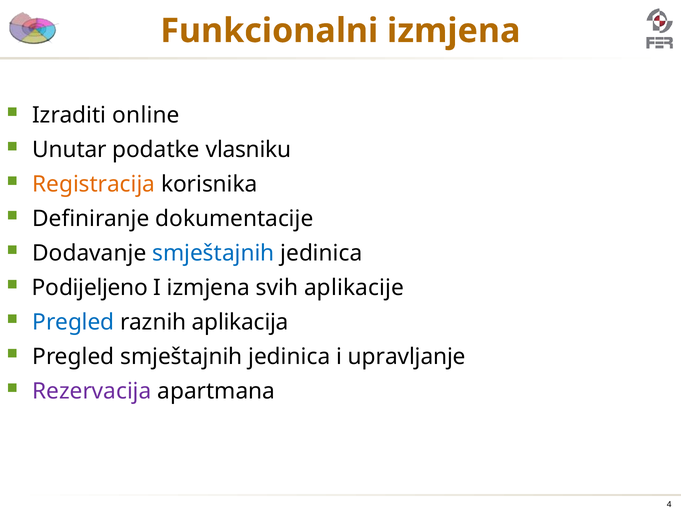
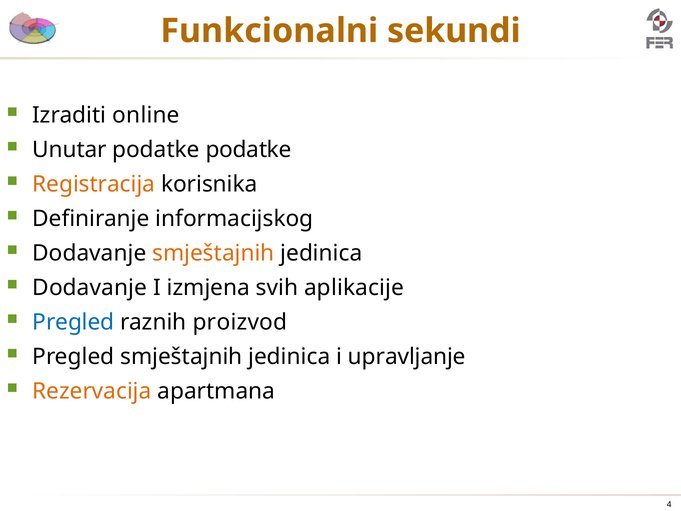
Funkcionalni izmjena: izmjena -> sekundi (454, 31)
podatke vlasniku: vlasniku -> podatke (249, 150)
dokumentacije: dokumentacije -> informacijskog (234, 219)
smještajnih colour: blue -> orange (213, 253)
Podijeljeno: Podijeljeno -> Dodavanje (90, 288)
aplikacija: aplikacija -> proizvod (240, 322)
Rezervacija colour: purple -> orange (92, 391)
